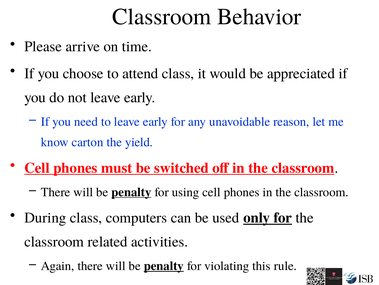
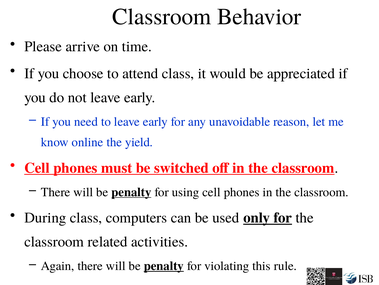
carton: carton -> online (88, 142)
